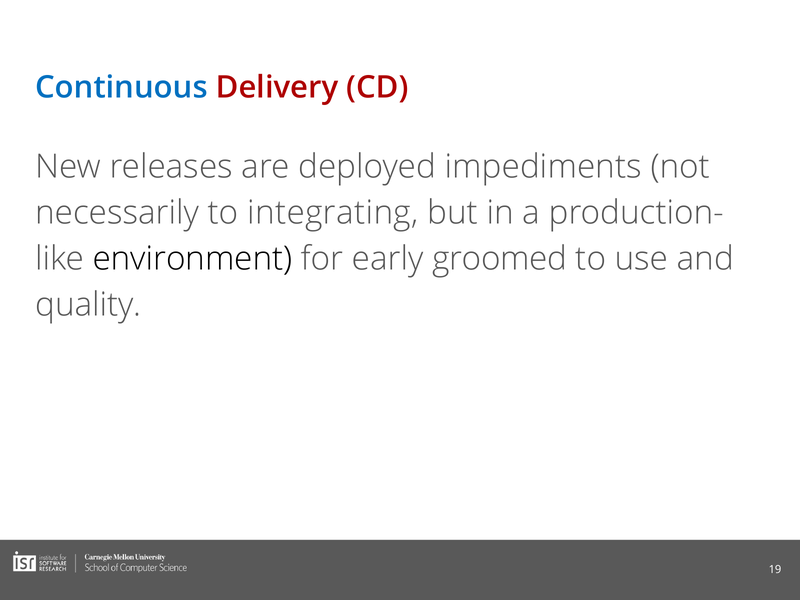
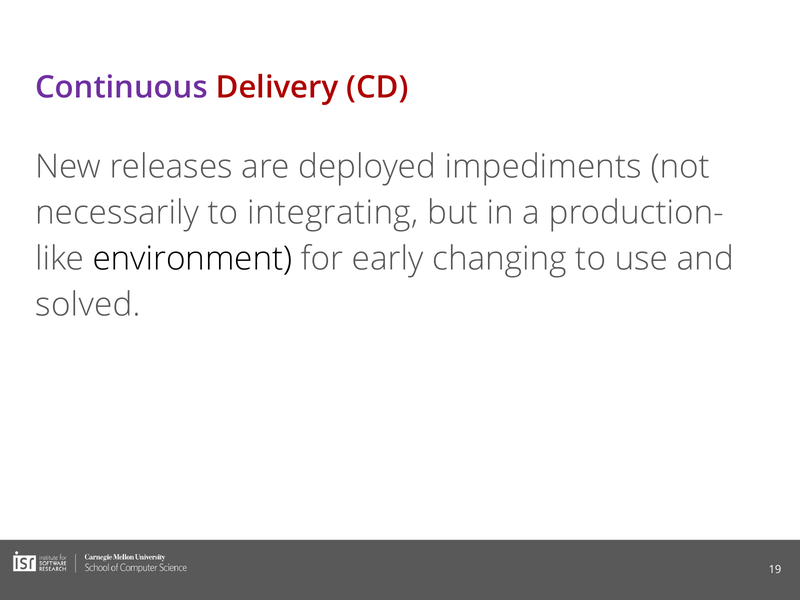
Continuous colour: blue -> purple (121, 87)
groomed: groomed -> changing (499, 259)
quality: quality -> solved (88, 305)
